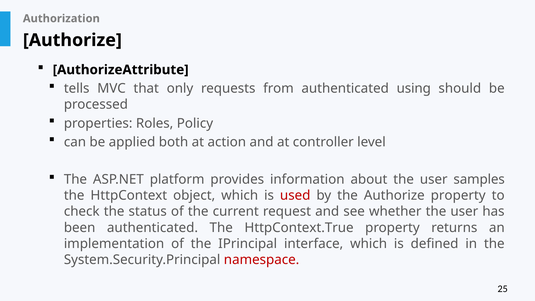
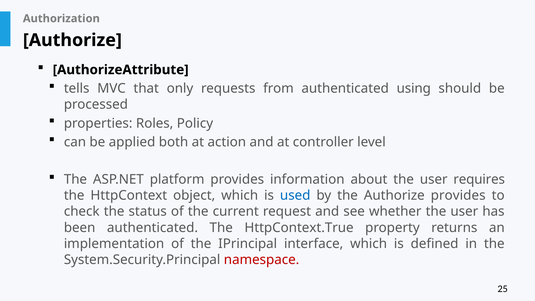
samples: samples -> requires (479, 179)
used colour: red -> blue (295, 195)
Authorize property: property -> provides (458, 195)
